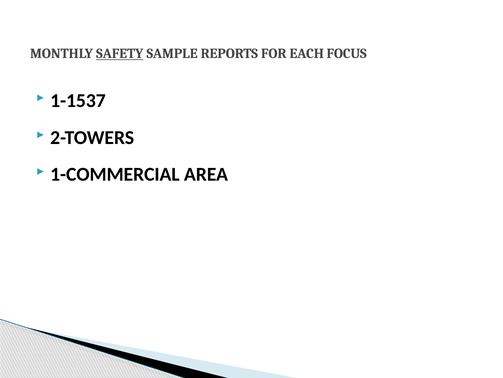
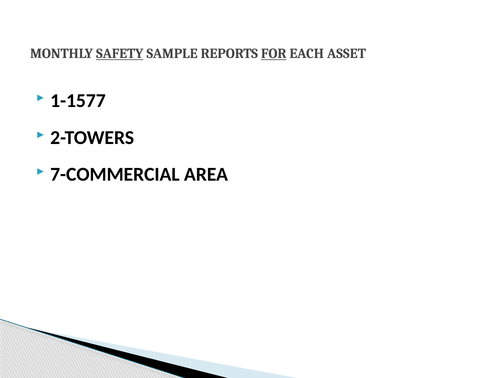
FOR underline: none -> present (274, 54)
FOCUS: FOCUS -> ASSET (346, 54)
1-1537: 1-1537 -> 1-1577 (78, 101)
1-COMMERCIAL: 1-COMMERCIAL -> 7-COMMERCIAL (115, 174)
